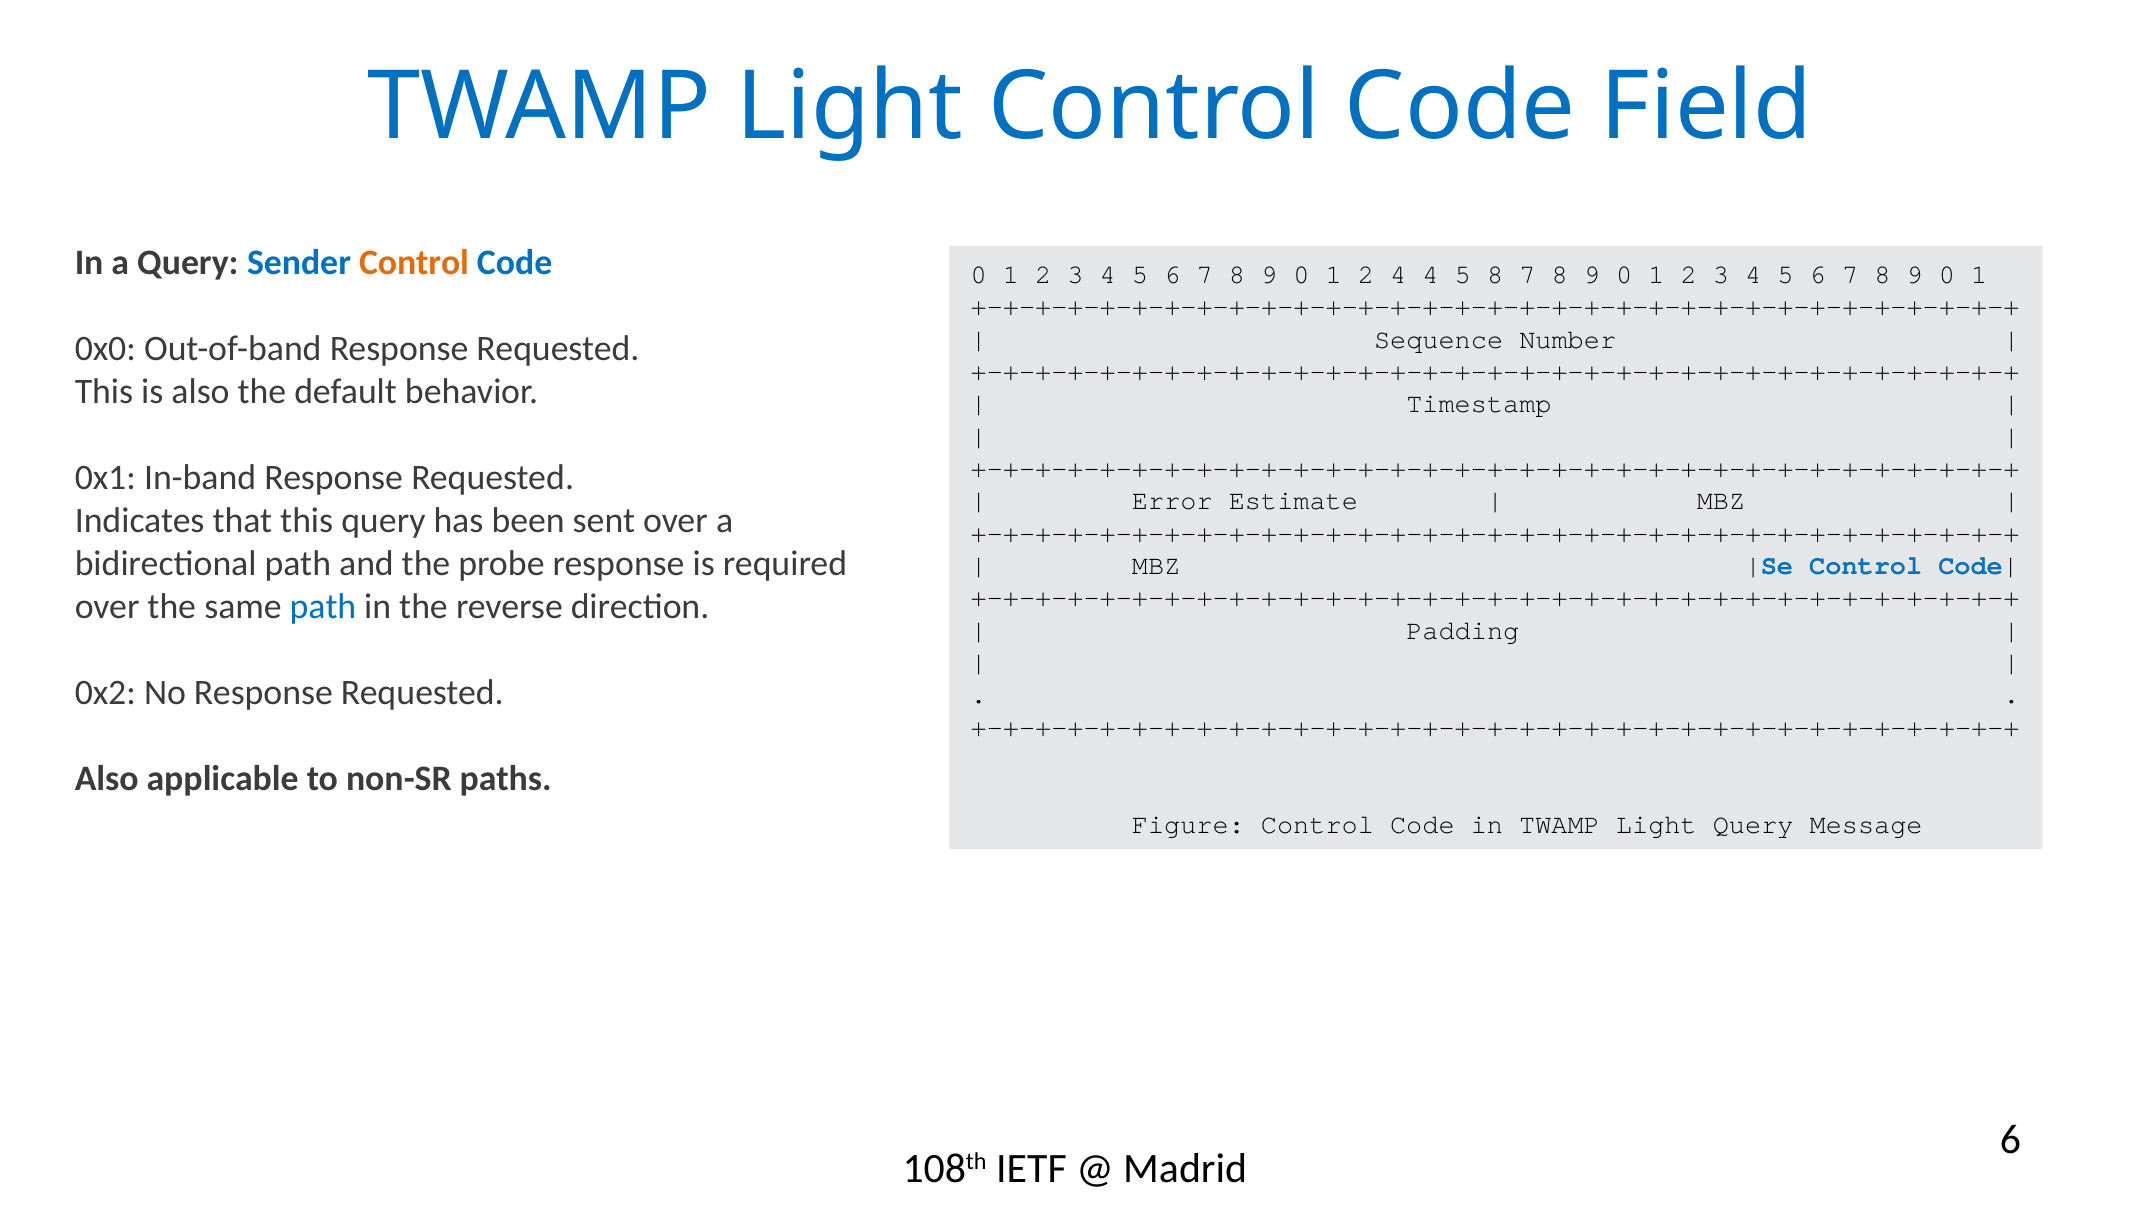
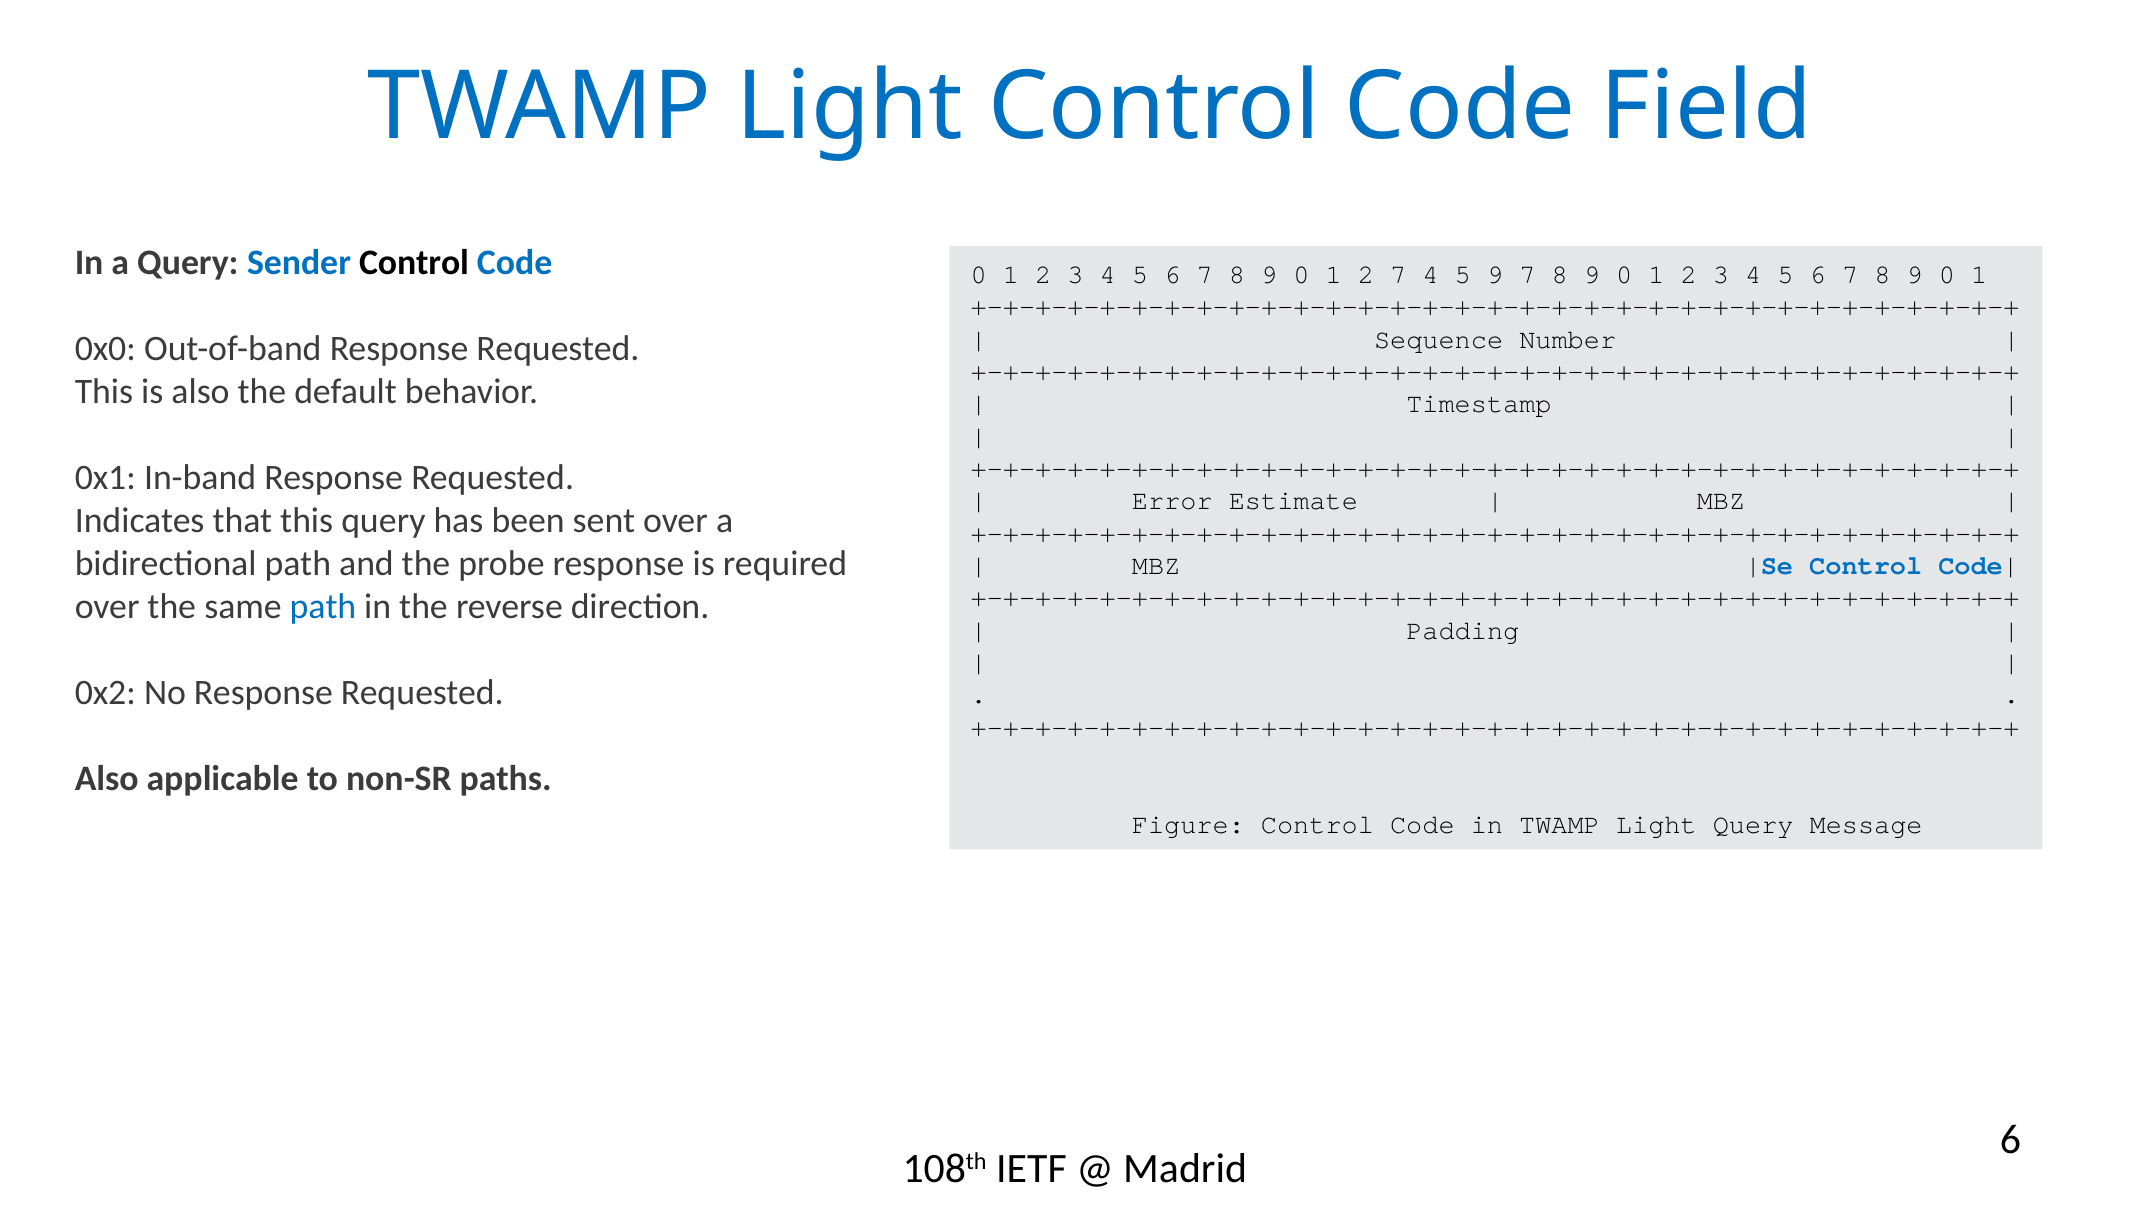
Control colour: orange -> black (414, 263)
2 4: 4 -> 7 (1398, 275)
5 8: 8 -> 9 (1495, 275)
